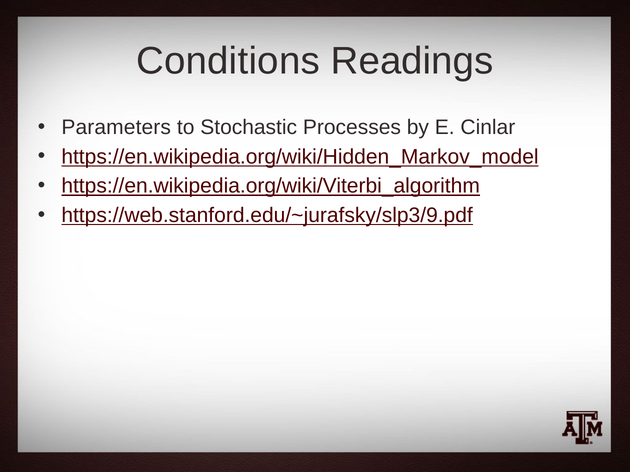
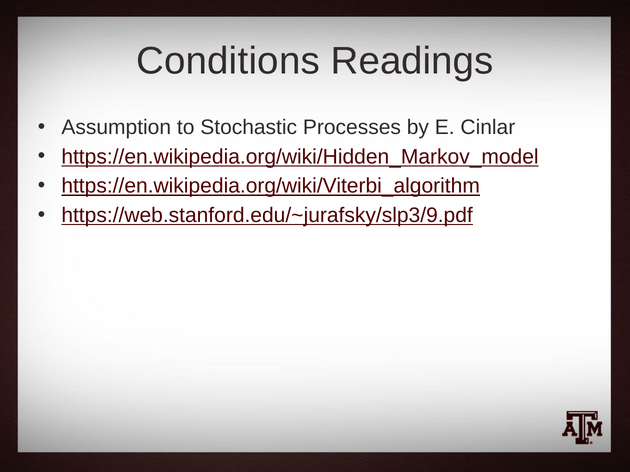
Parameters: Parameters -> Assumption (116, 127)
